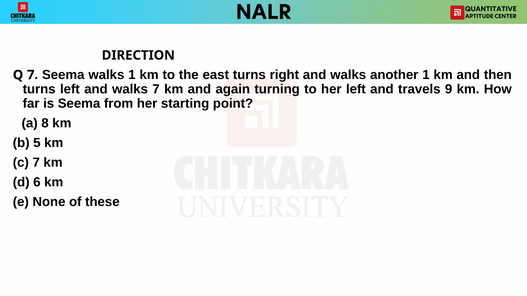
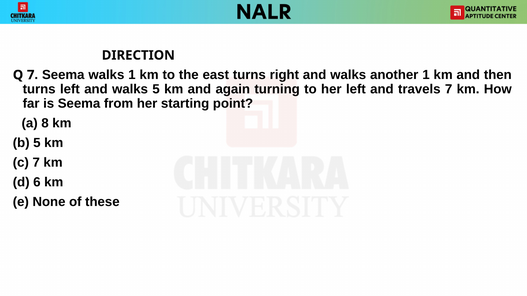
walks 7: 7 -> 5 (156, 89)
travels 9: 9 -> 7 (449, 89)
